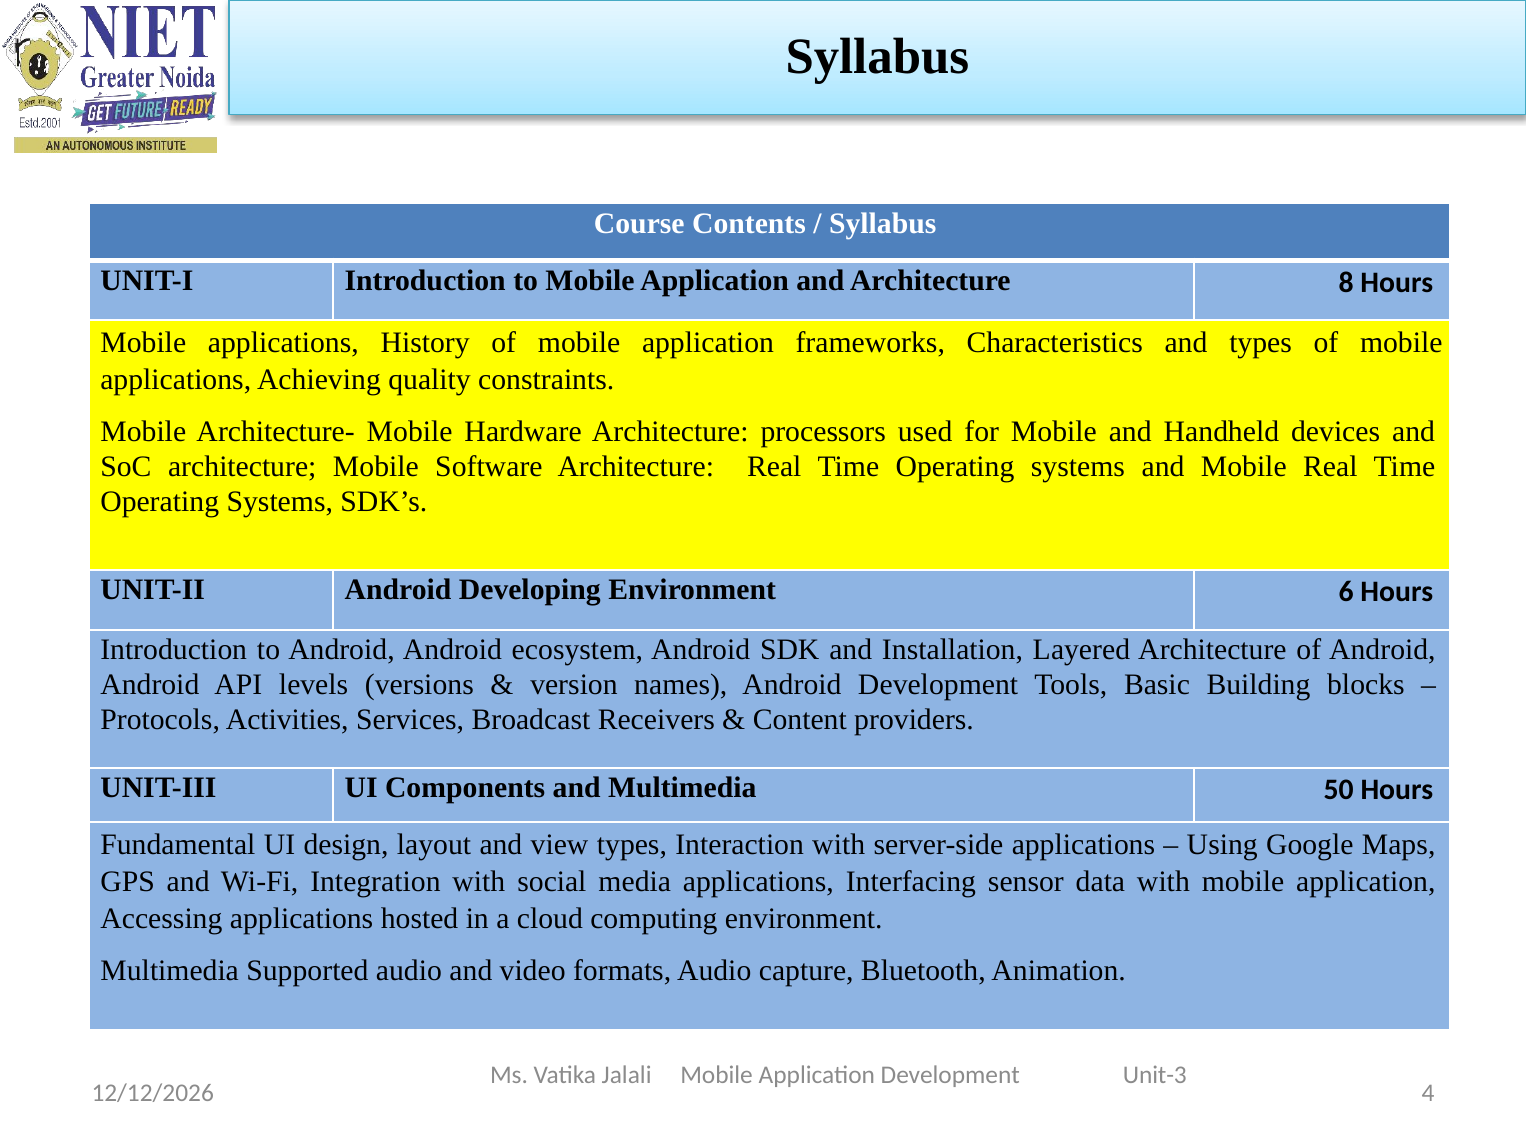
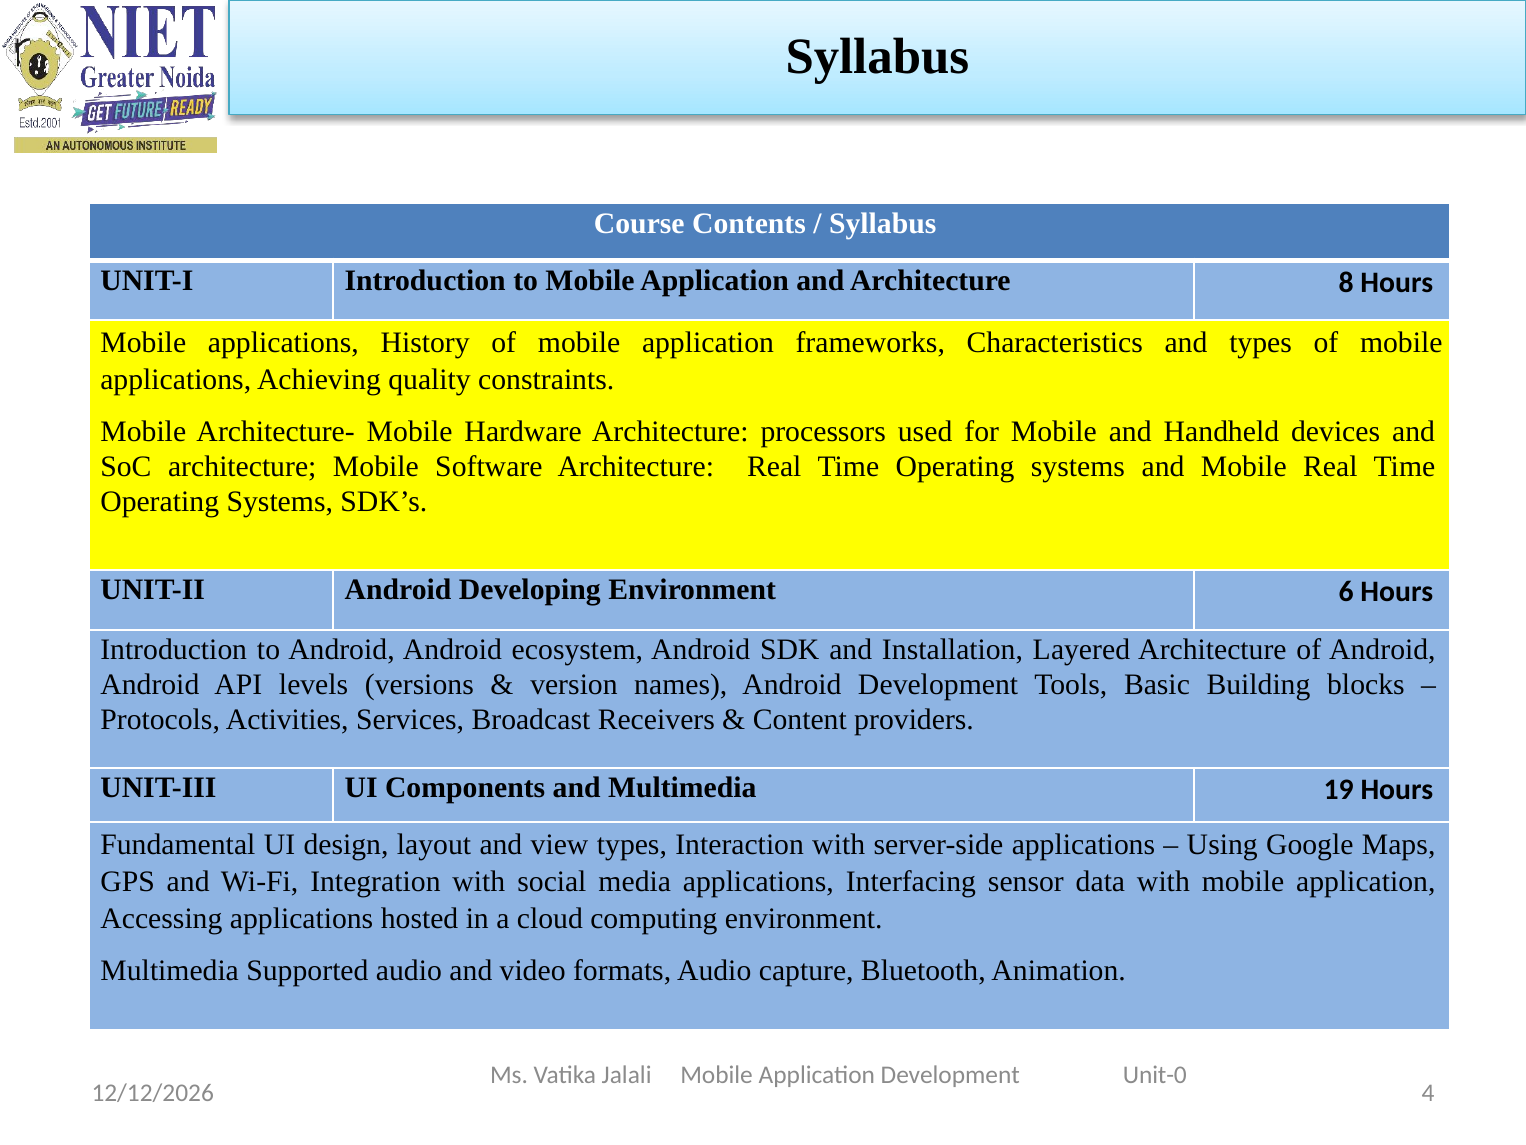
50: 50 -> 19 (1339, 789)
Unit-3: Unit-3 -> Unit-0 (1155, 1075)
